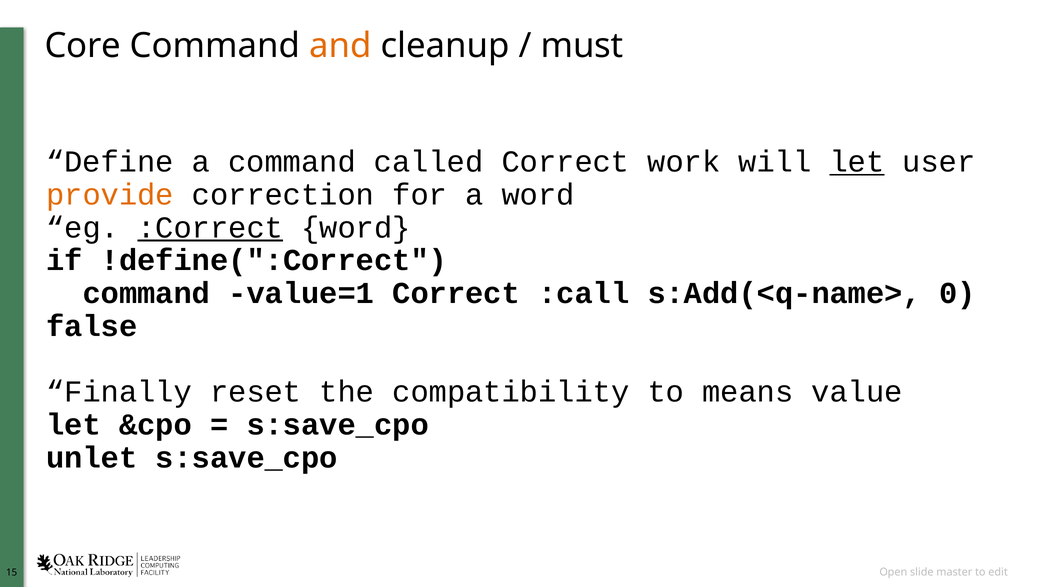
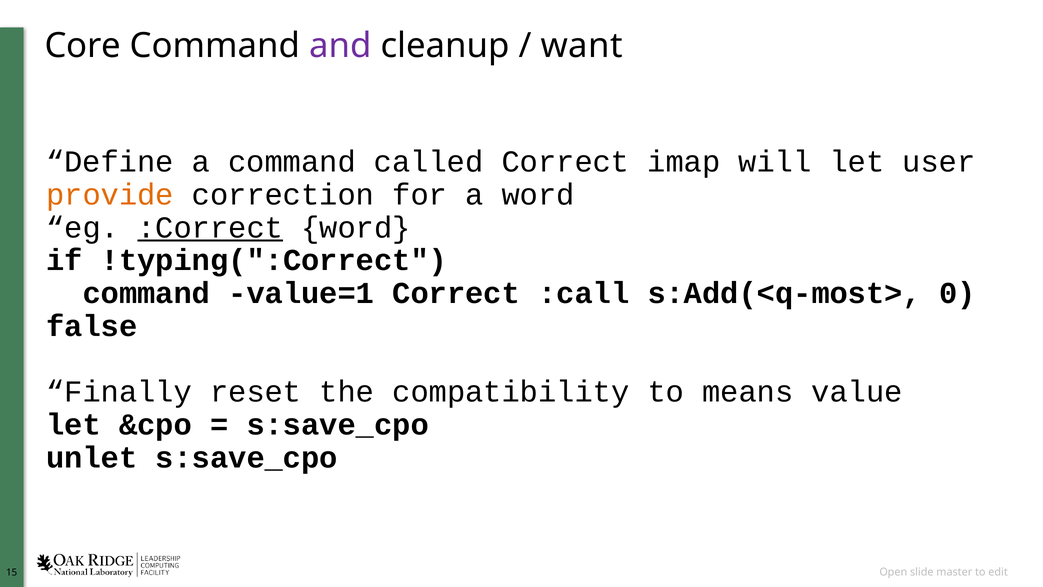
and colour: orange -> purple (340, 46)
must: must -> want (582, 46)
work: work -> imap (684, 162)
let underline: present -> none (857, 162)
!define(":Correct: !define(":Correct -> !typing(":Correct (274, 260)
s:Add(<q-name>: s:Add(<q-name> -> s:Add(<q-most> (784, 293)
